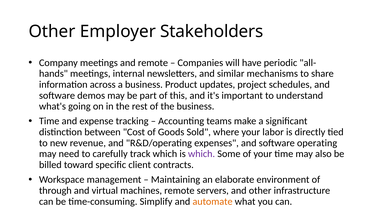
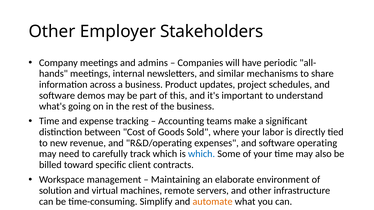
and remote: remote -> admins (153, 63)
which colour: purple -> blue (202, 154)
through: through -> solution (55, 191)
